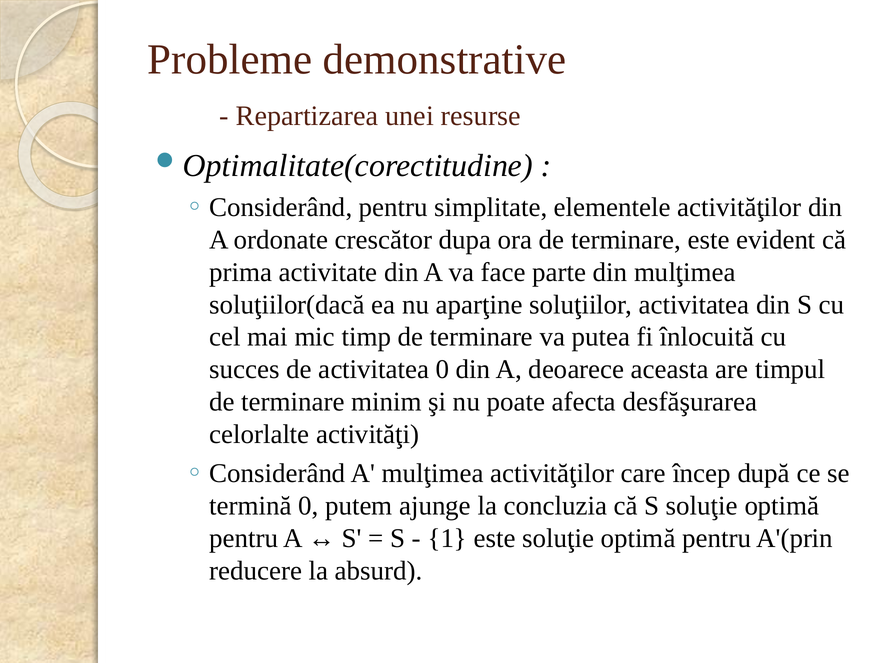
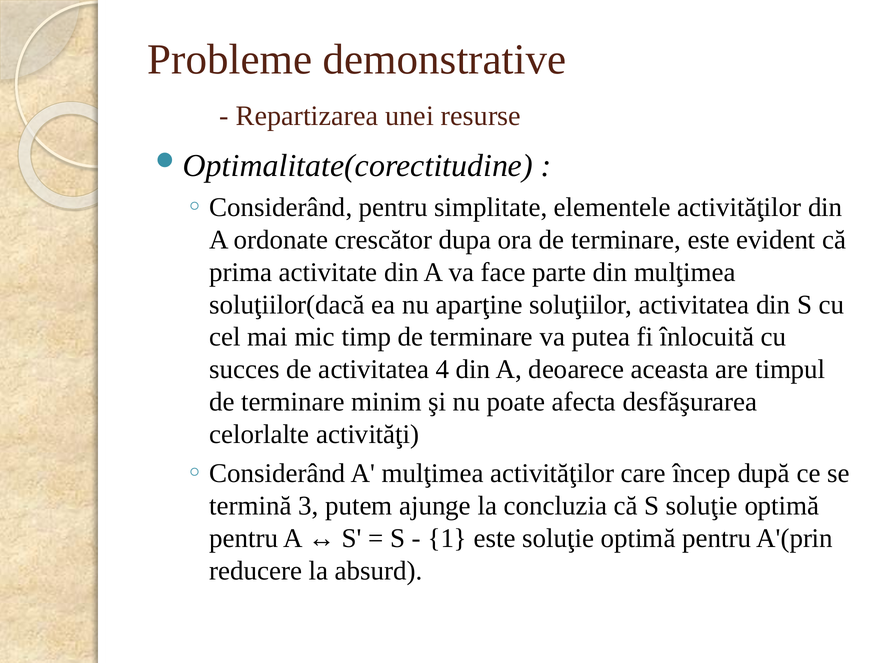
activitatea 0: 0 -> 4 (443, 369)
termină 0: 0 -> 3 (308, 506)
